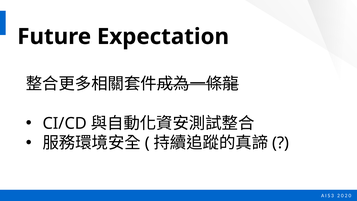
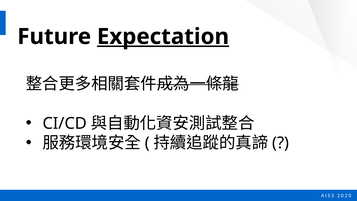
Expectation underline: none -> present (163, 37)
